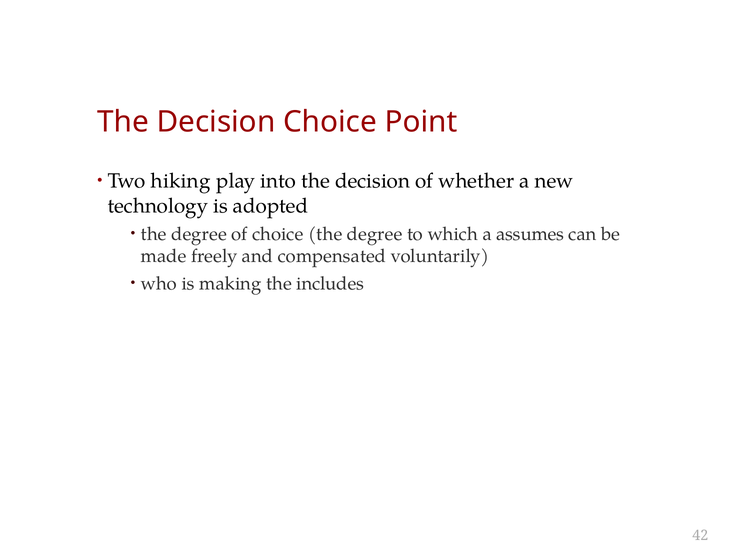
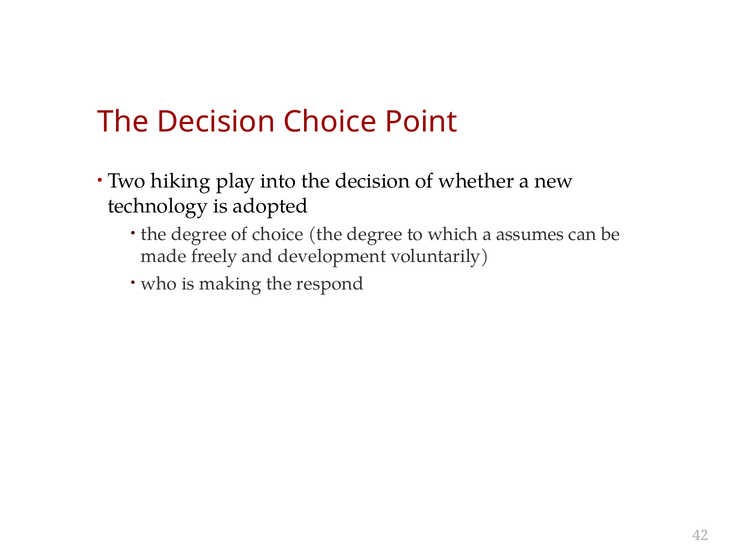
compensated: compensated -> development (332, 256)
includes: includes -> respond (330, 283)
